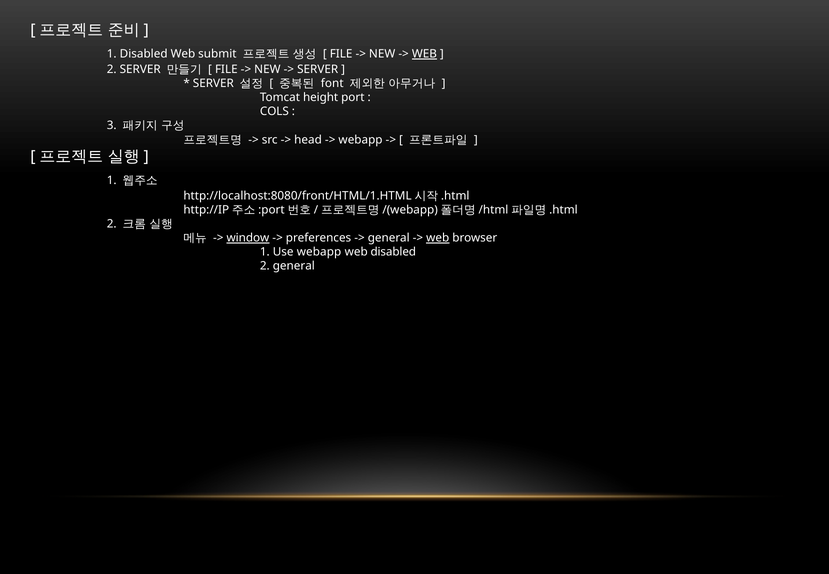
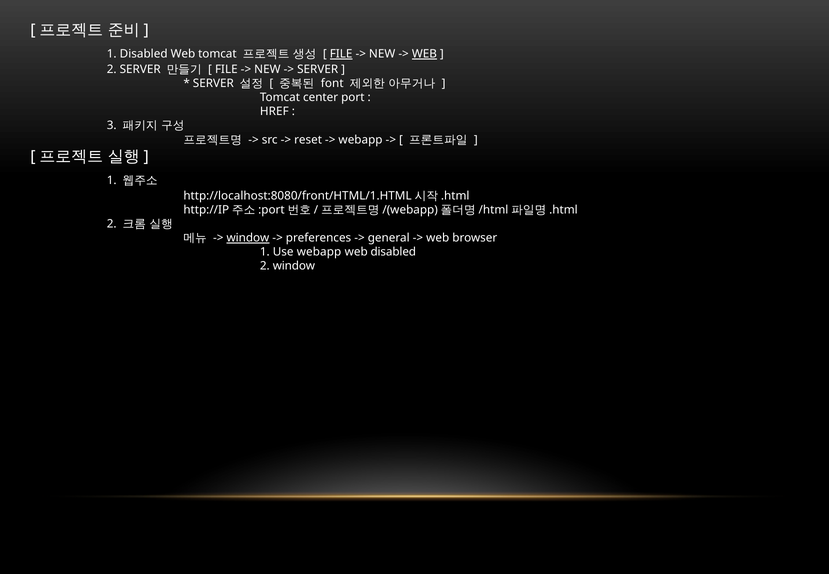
Web submit: submit -> tomcat (217, 54)
FILE underline: none -> present (341, 54)
height: height -> center (321, 98)
COLS: COLS -> HREF (274, 112)
head: head -> reset (308, 140)
web underline: present -> none (438, 238)
2 general: general -> window (294, 266)
